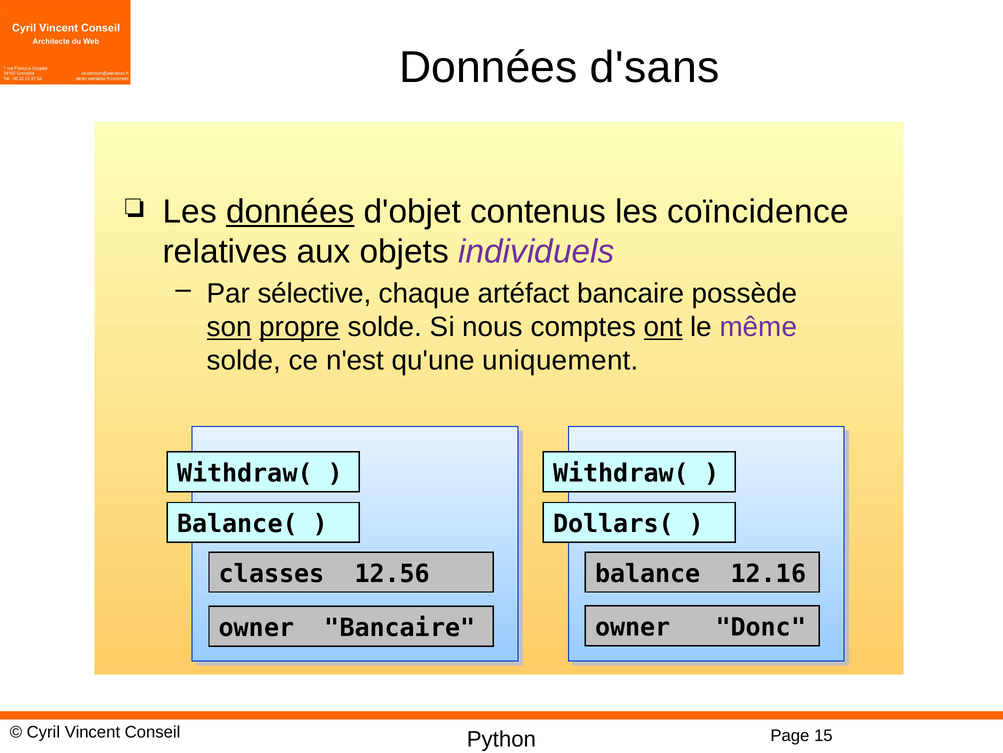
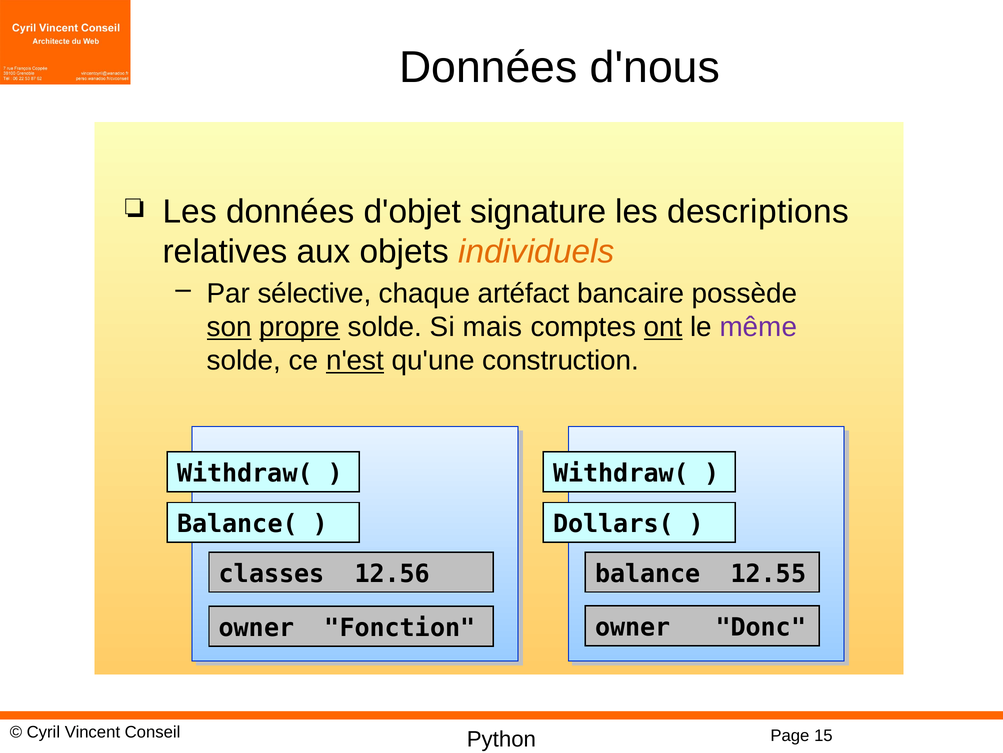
d'sans: d'sans -> d'nous (655, 67)
données underline: present -> none (290, 211)
contenus: contenus -> signature (538, 211)
coïncidence: coïncidence -> descriptions (758, 211)
individuels colour: purple -> orange (536, 251)
nous: nous -> mais (493, 327)
n'est underline: none -> present (355, 360)
uniquement: uniquement -> construction (561, 360)
12.16: 12.16 -> 12.55 (768, 573)
owner Bancaire: Bancaire -> Fonction (400, 627)
